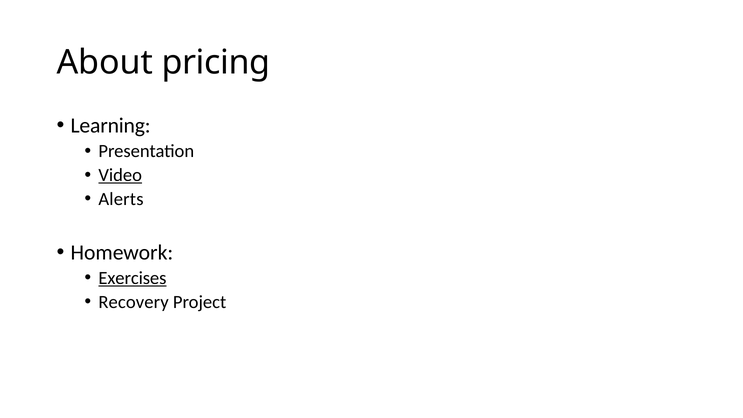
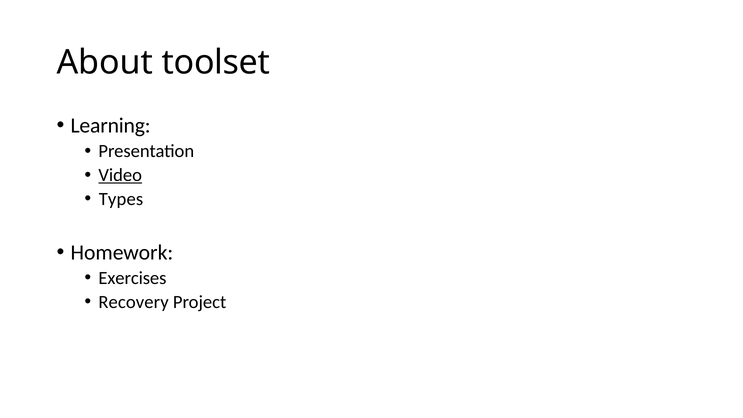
pricing: pricing -> toolset (216, 62)
Alerts: Alerts -> Types (121, 199)
Exercises underline: present -> none (132, 278)
